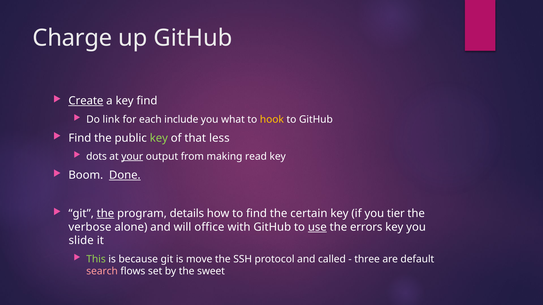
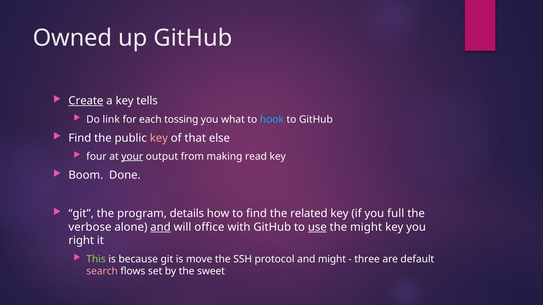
Charge: Charge -> Owned (72, 38)
key find: find -> tells (147, 101)
include: include -> tossing (181, 120)
hook colour: yellow -> light blue (272, 120)
key colour: light green -> pink (159, 138)
less: less -> else (219, 138)
dots: dots -> four (96, 157)
Done underline: present -> none (125, 175)
the underline: present -> none (105, 214)
certain: certain -> related (309, 214)
tier: tier -> full (396, 214)
and underline: none -> present (160, 227)
the errors: errors -> might (366, 227)
slide: slide -> right (81, 241)
and called: called -> might (332, 259)
